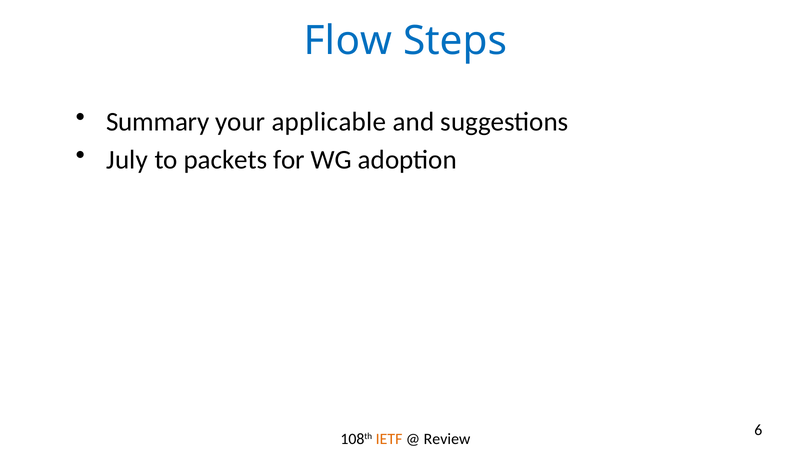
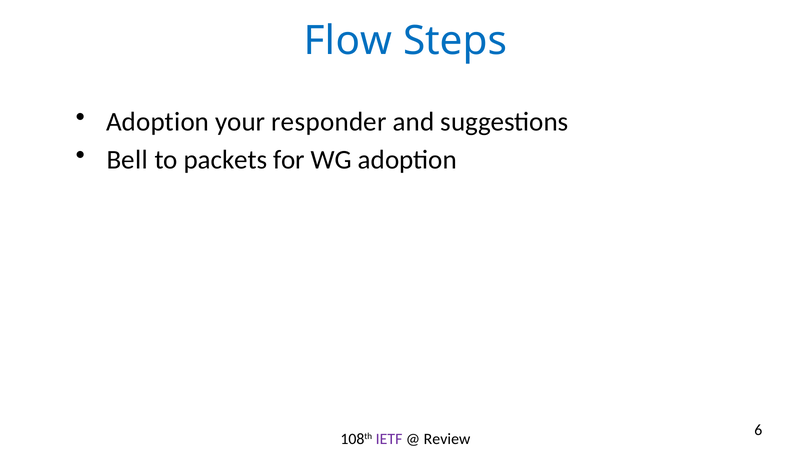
Summary: Summary -> Adoption (158, 122)
applicable: applicable -> responder (329, 122)
July: July -> Bell (127, 160)
IETF colour: orange -> purple (389, 439)
